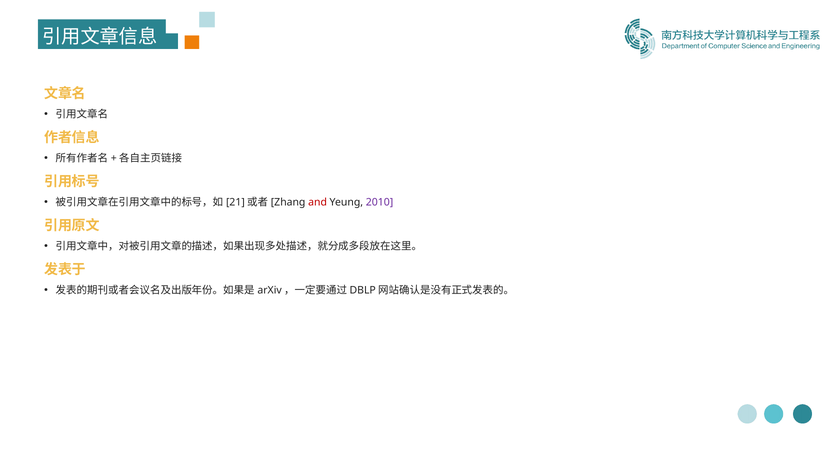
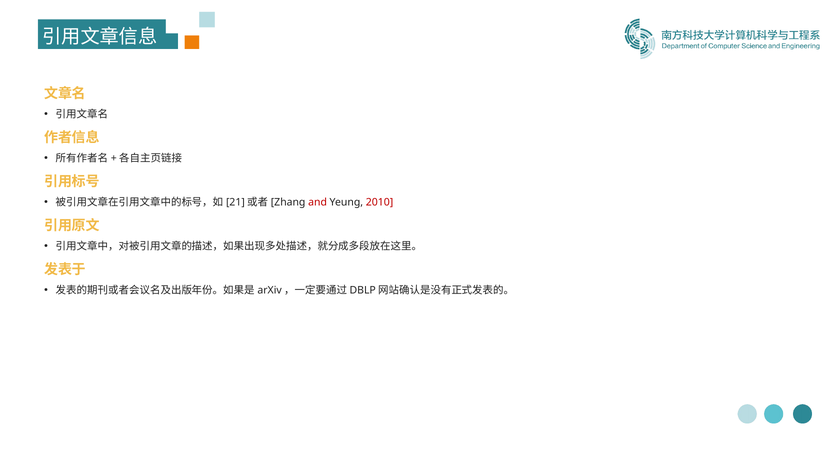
2010 colour: purple -> red (380, 202)
